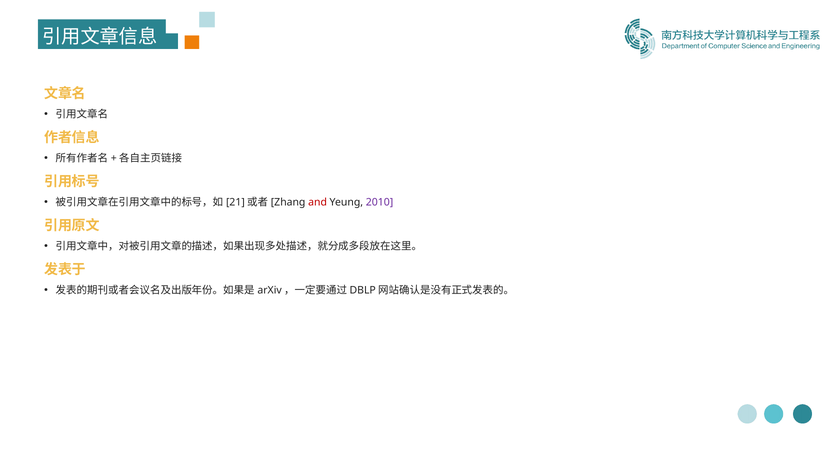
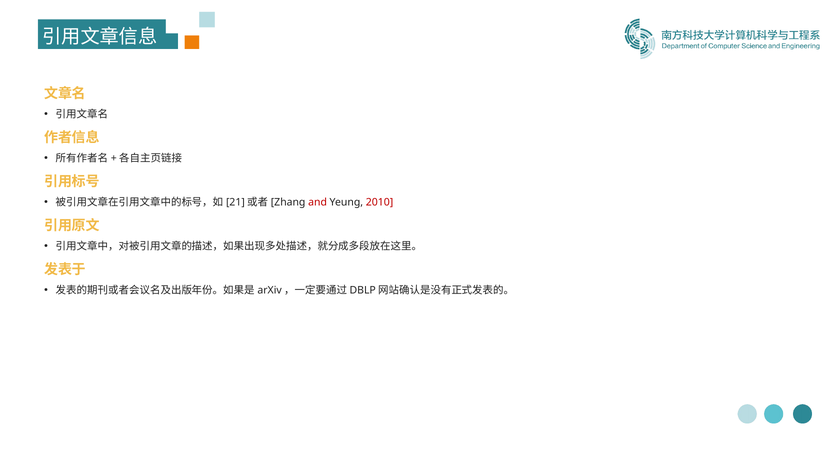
2010 colour: purple -> red (380, 202)
